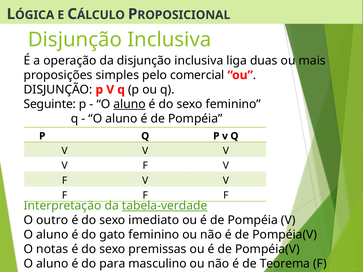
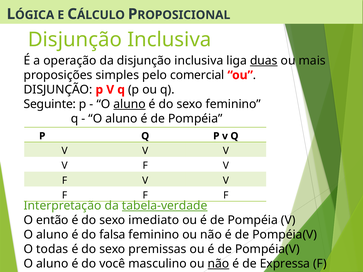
duas underline: none -> present (264, 61)
outro: outro -> então (52, 220)
gato: gato -> falsa (112, 235)
notas: notas -> todas (52, 249)
para: para -> você (112, 264)
não underline: none -> present (218, 264)
Teorema: Teorema -> Expressa (285, 264)
